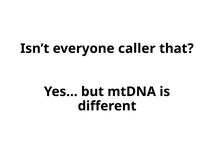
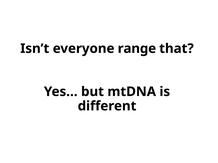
caller: caller -> range (137, 49)
